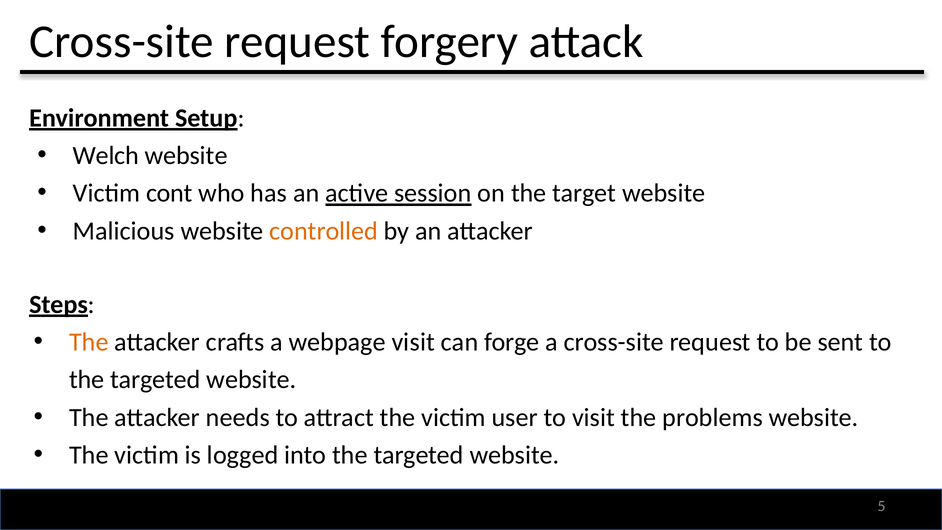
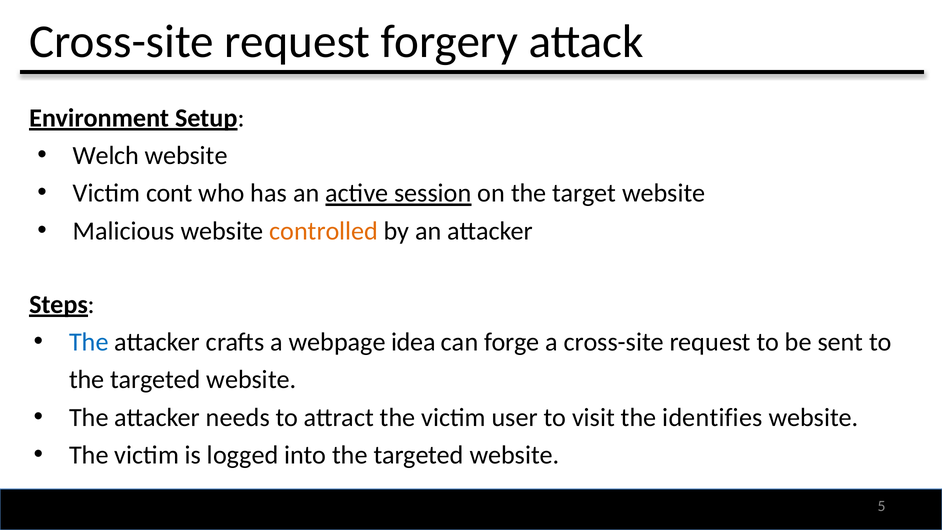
The colour: orange -> blue (89, 342)
webpage visit: visit -> idea (413, 342)
problems: problems -> identifies (712, 417)
